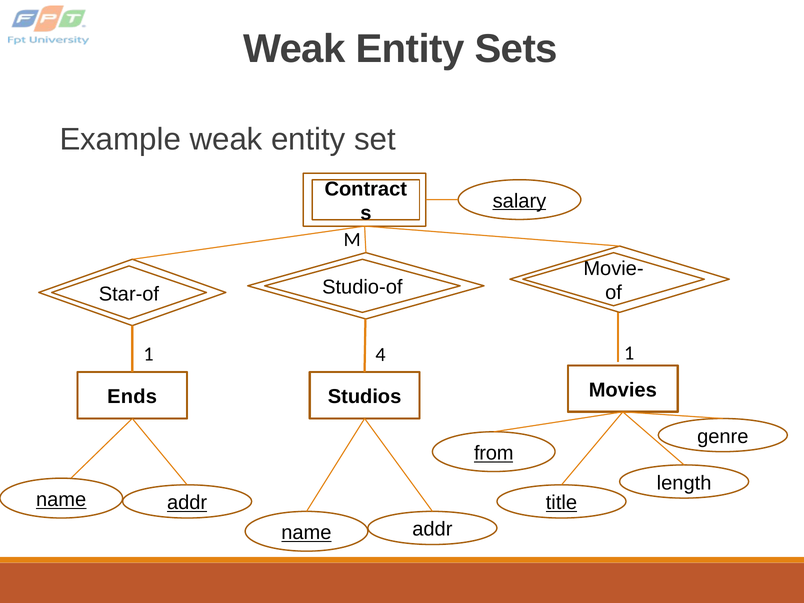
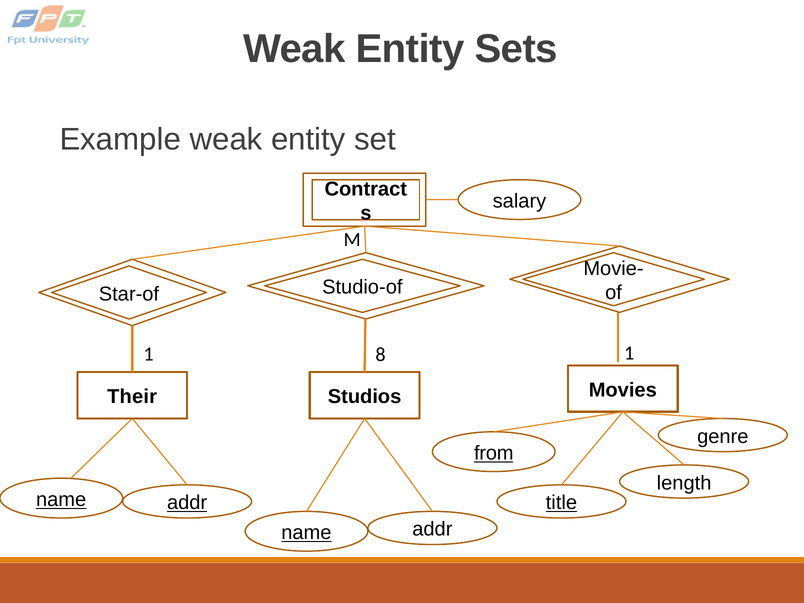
salary underline: present -> none (519, 201)
4: 4 -> 8 (381, 355)
Ends: Ends -> Their (132, 397)
